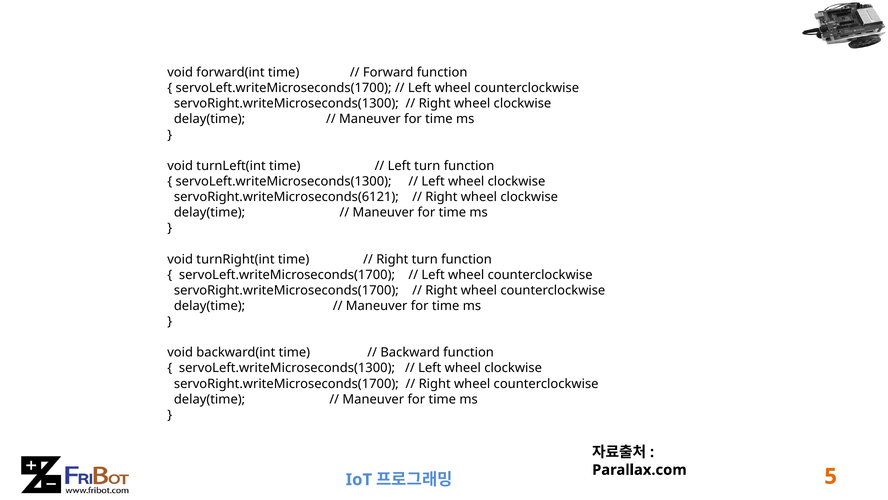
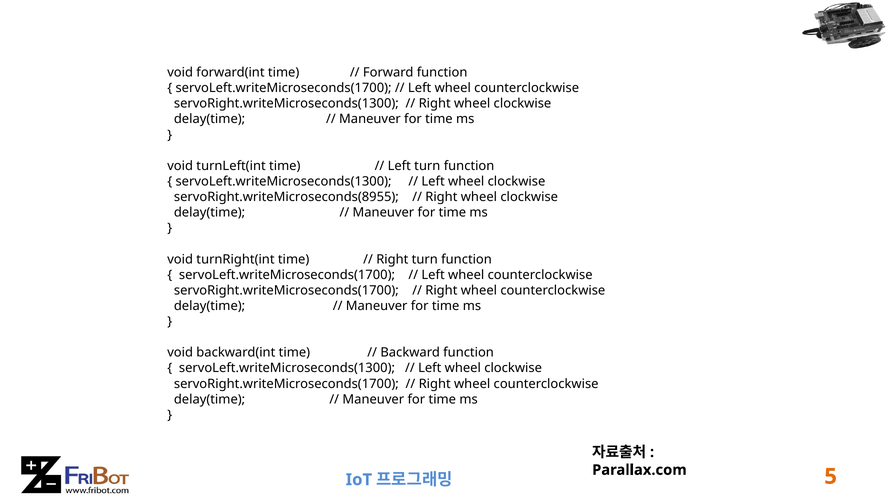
servoRight.writeMicroseconds(6121: servoRight.writeMicroseconds(6121 -> servoRight.writeMicroseconds(8955 (286, 197)
